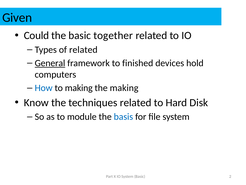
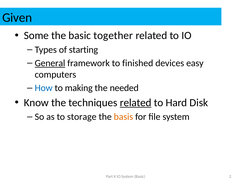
Could: Could -> Some (36, 35)
of related: related -> starting (83, 50)
hold: hold -> easy (195, 63)
the making: making -> needed (124, 88)
related underline: none -> present (136, 102)
module: module -> storage (82, 116)
basis colour: blue -> orange (123, 116)
